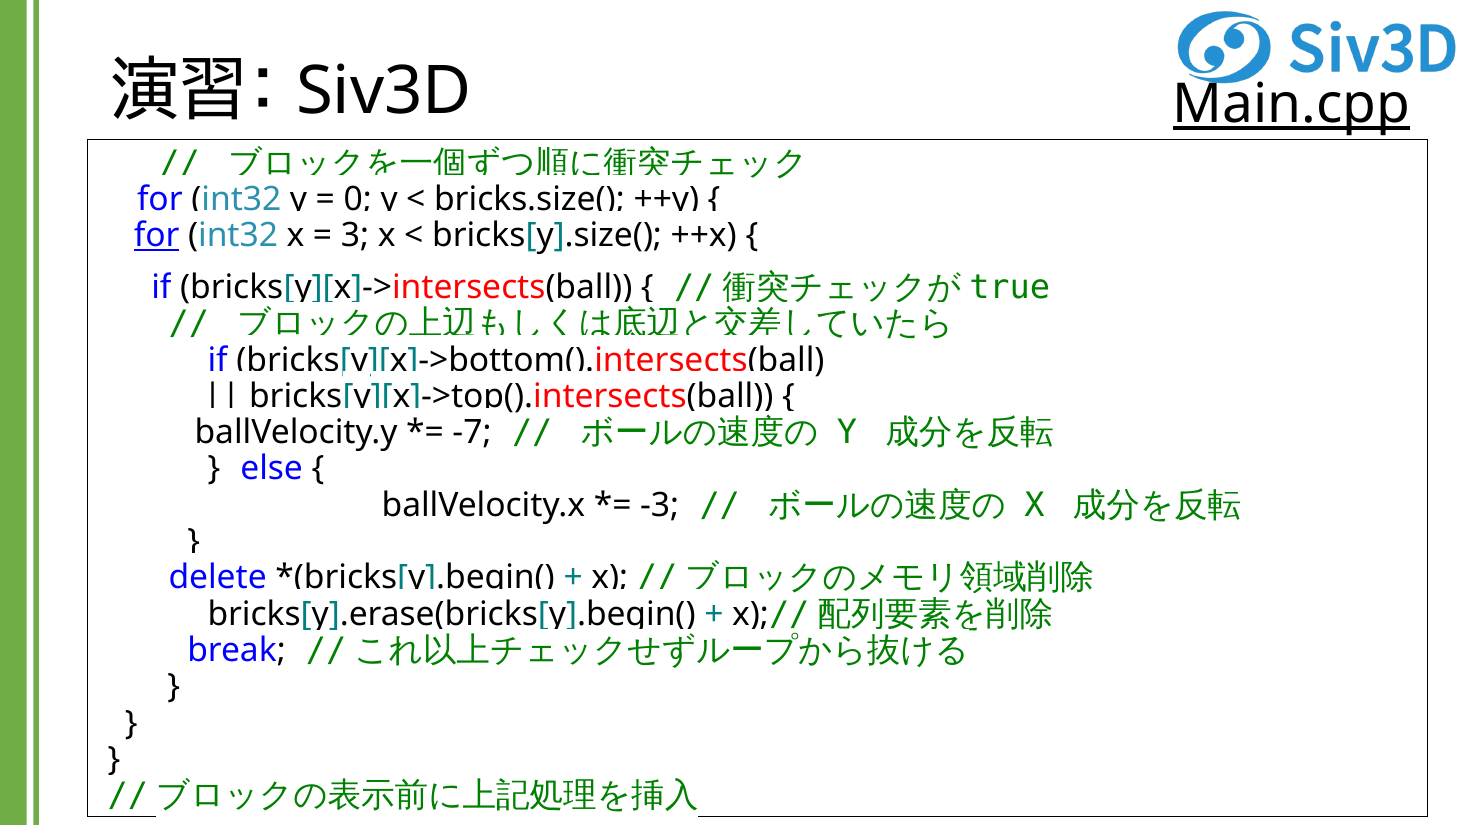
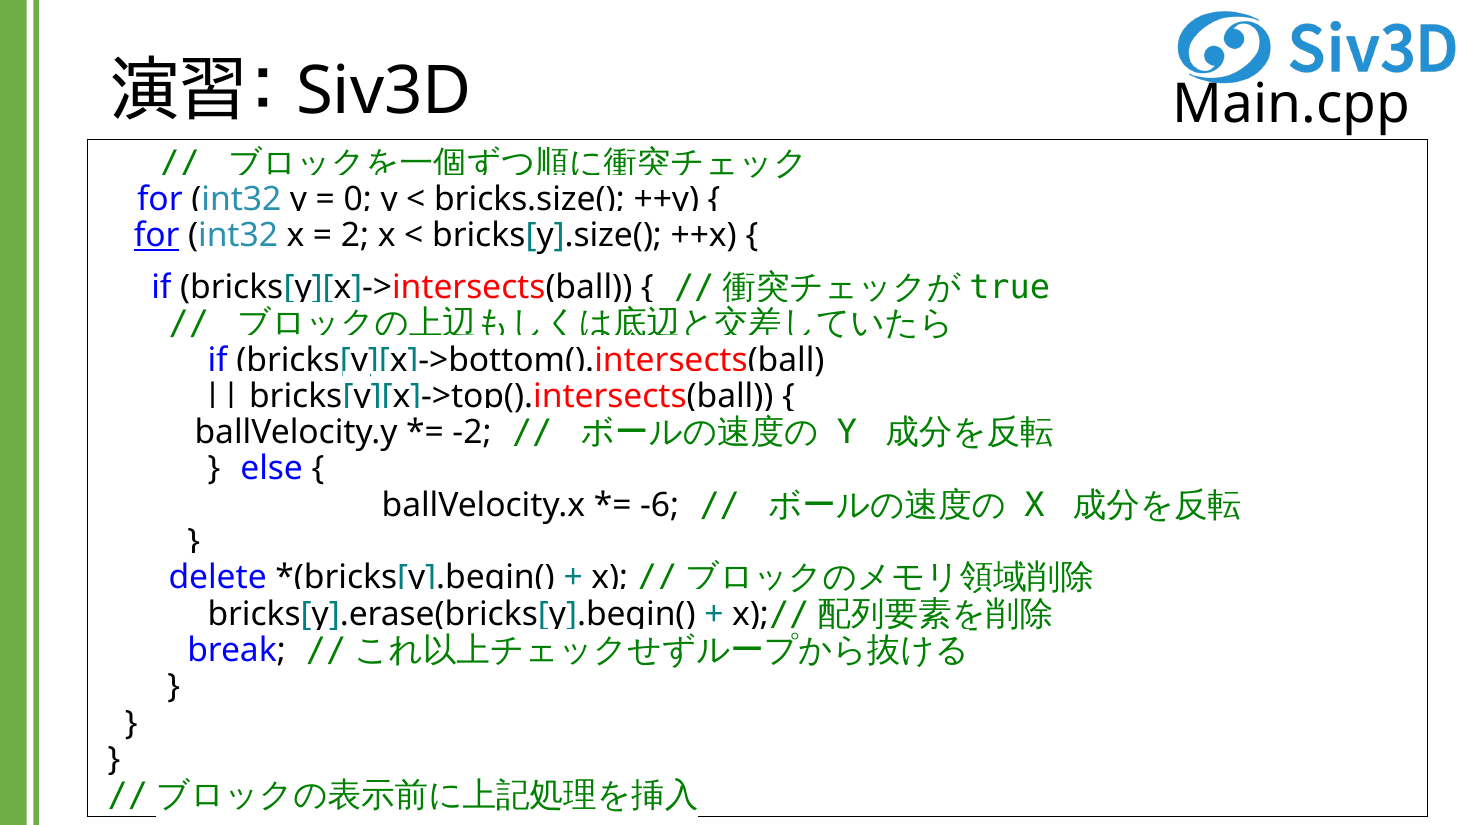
Main.cpp underline: present -> none (1292, 104)
3: 3 -> 2 (355, 236)
-7: -7 -> -2 (472, 433)
-3: -3 -> -6 (660, 505)
